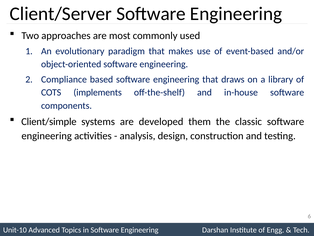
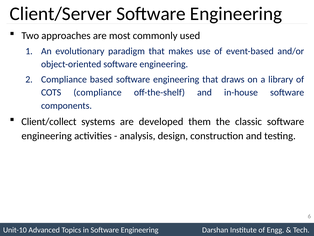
COTS implements: implements -> compliance (98, 92)
Client/simple: Client/simple -> Client/collect (49, 121)
